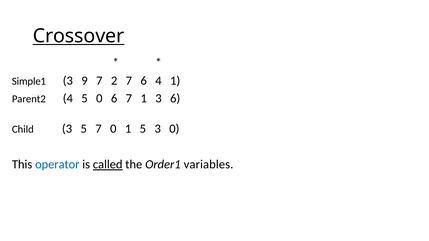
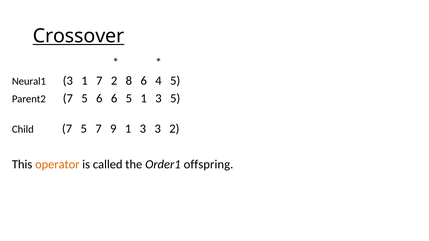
Simple1: Simple1 -> Neural1 (29, 81)
3 9: 9 -> 1 (85, 81)
2 7: 7 -> 8 (129, 81)
4 1: 1 -> 5 (175, 81)
Parent2 4: 4 -> 7 (68, 99)
5 0: 0 -> 6 (99, 99)
6 7: 7 -> 5 (129, 99)
3 6: 6 -> 5 (175, 99)
Child 3: 3 -> 7 (67, 129)
7 0: 0 -> 9 (113, 129)
5: 5 -> 3 (143, 129)
3 0: 0 -> 2 (174, 129)
operator colour: blue -> orange (57, 165)
called underline: present -> none (108, 165)
variables: variables -> offspring (209, 165)
